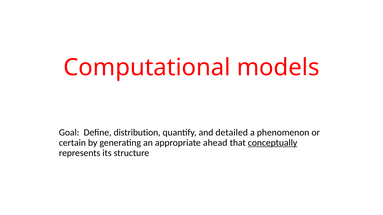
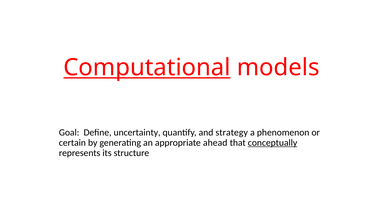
Computational underline: none -> present (147, 68)
distribution: distribution -> uncertainty (137, 133)
detailed: detailed -> strategy (232, 133)
